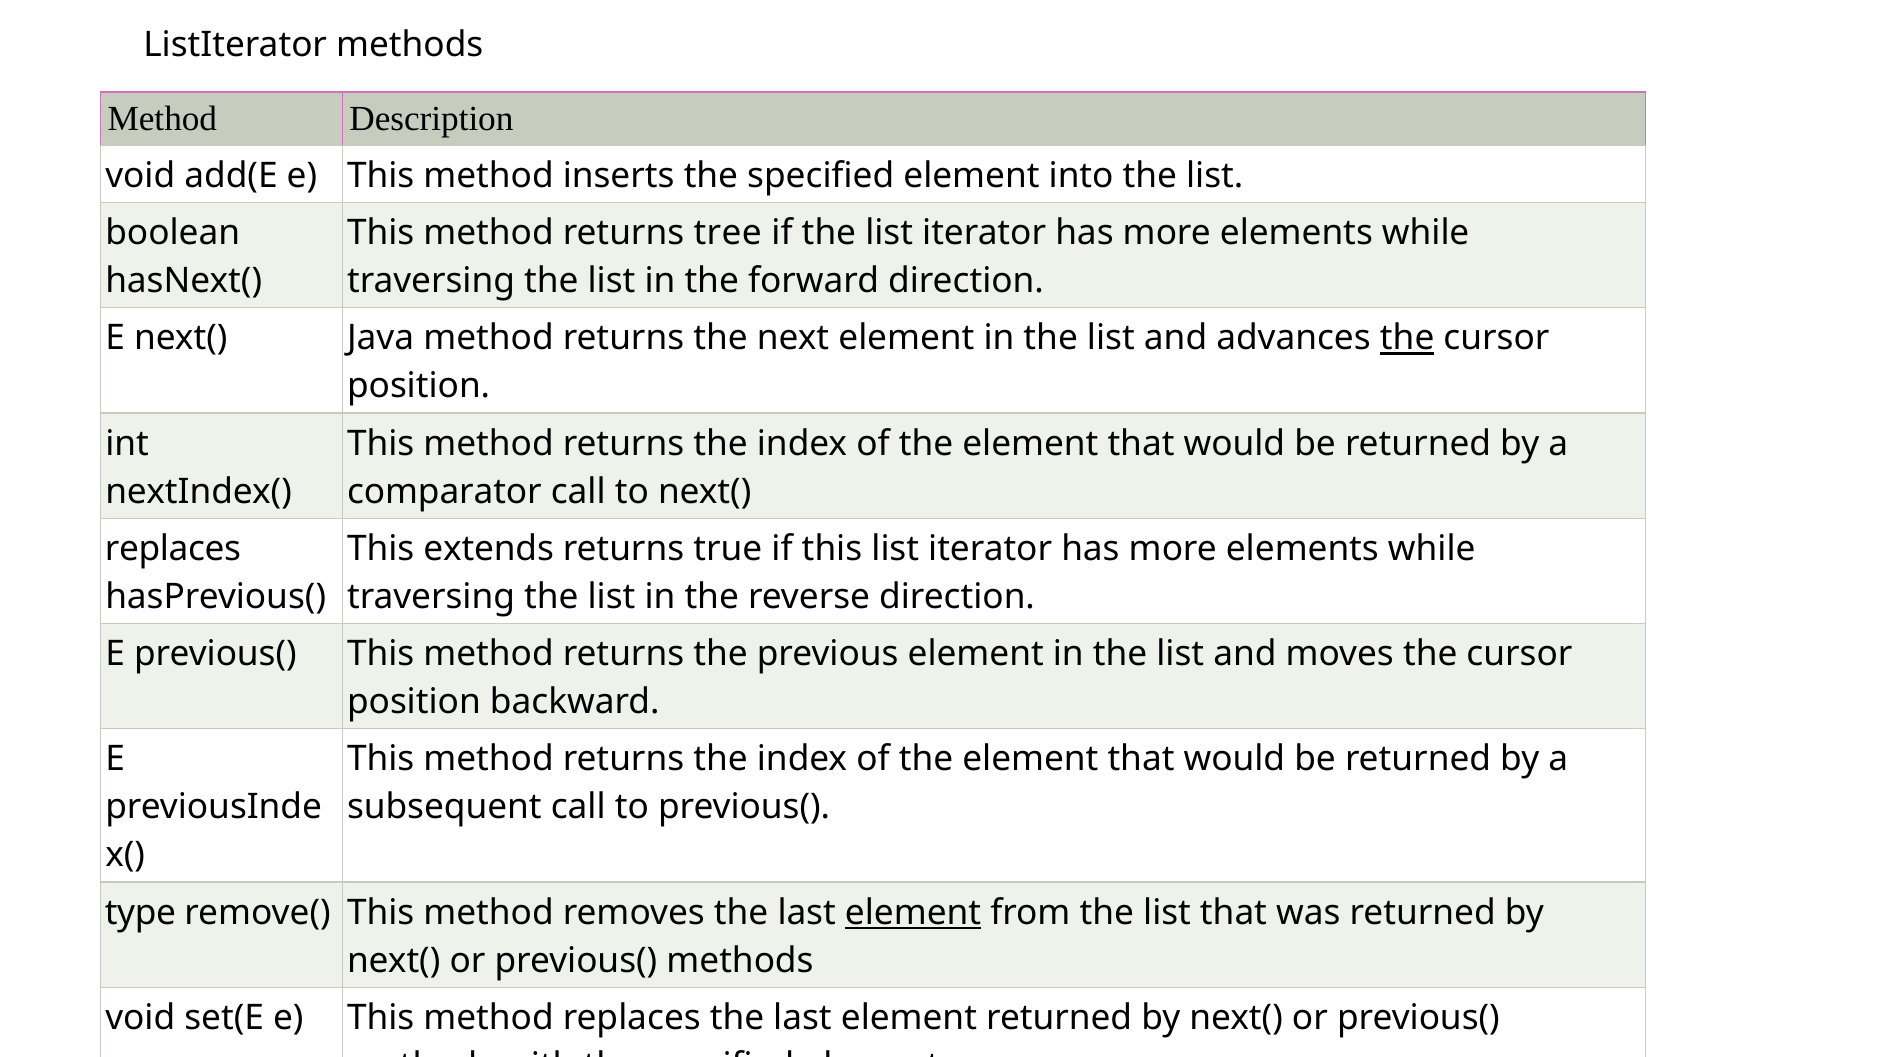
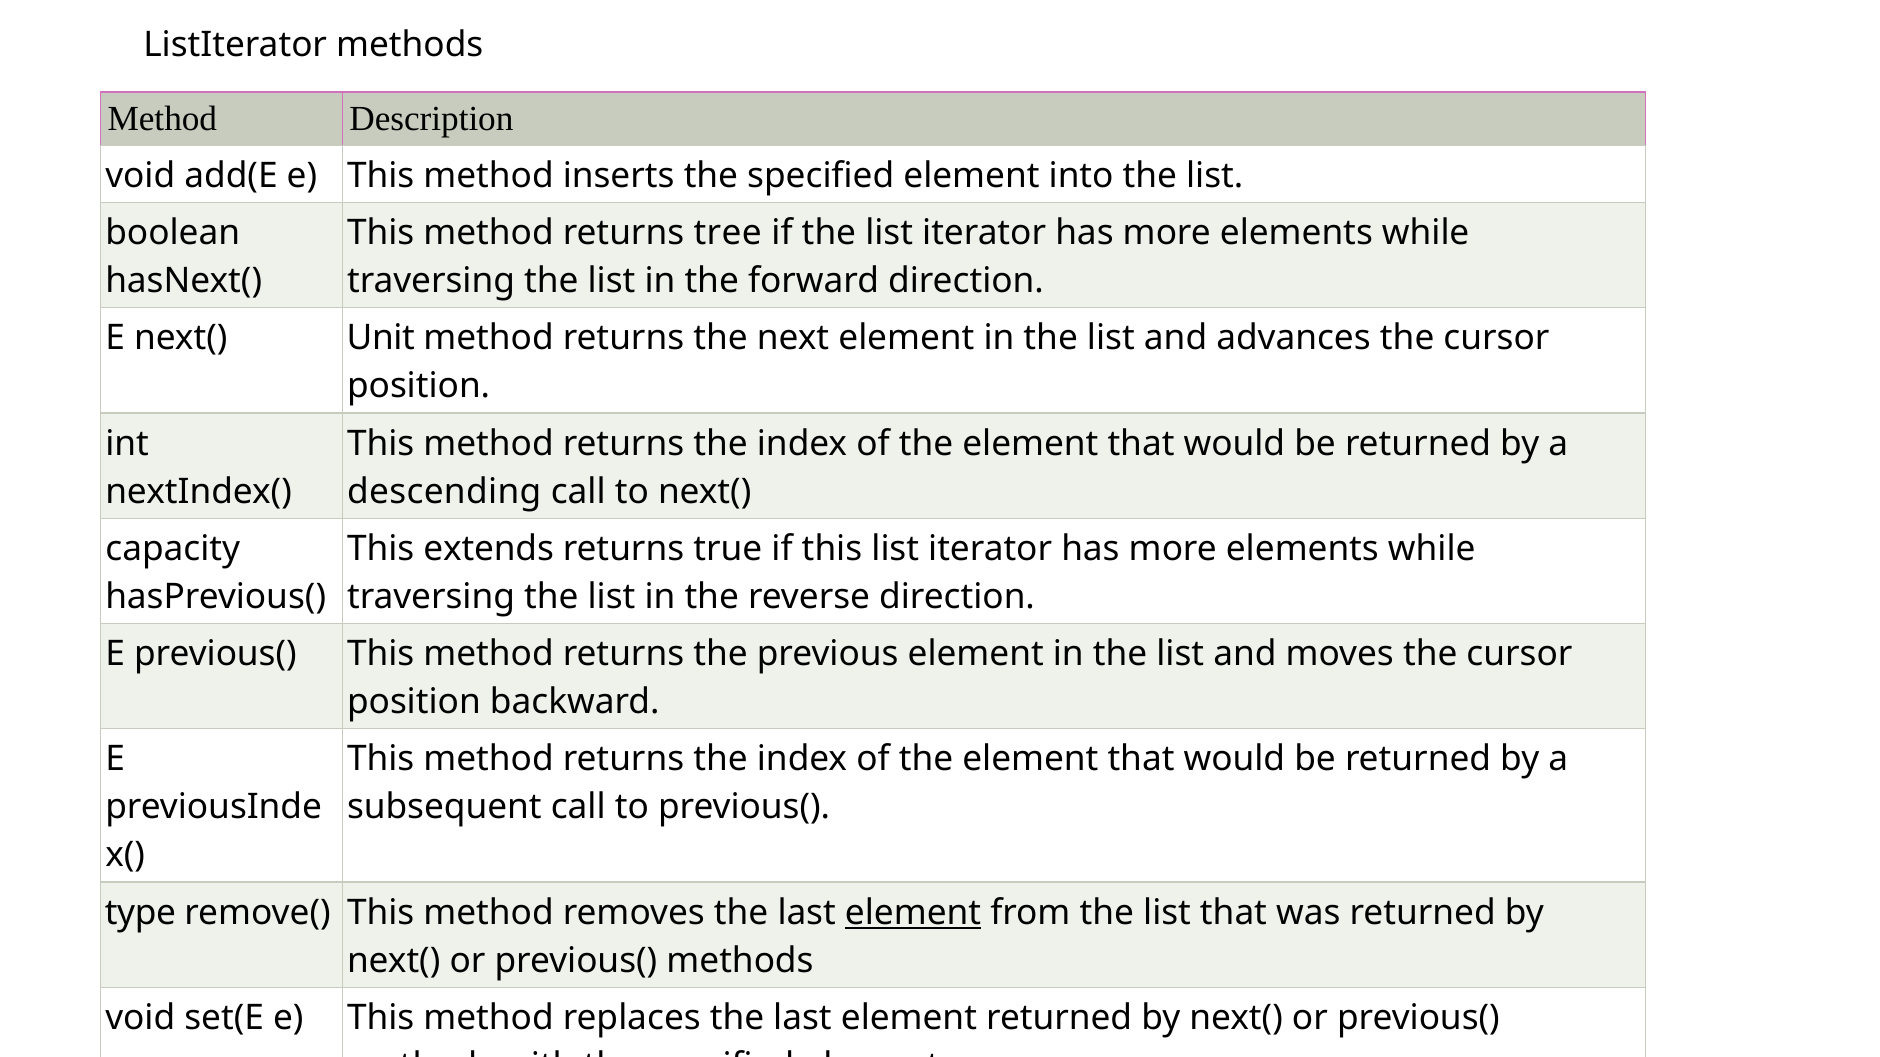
Java: Java -> Unit (381, 338)
the underline: present -> none (1407, 338)
comparator: comparator -> descending (444, 492)
replaces: replaces -> capacity (173, 549)
